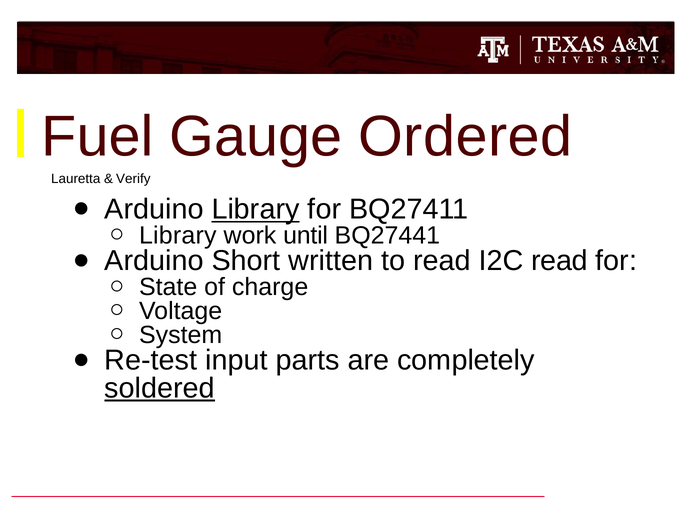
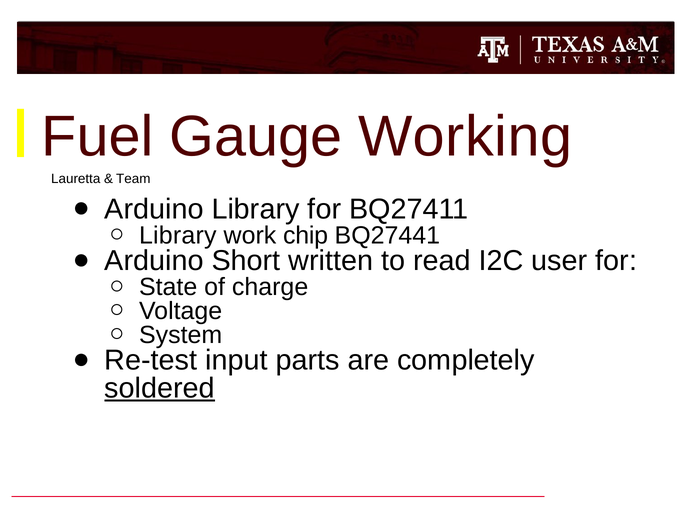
Ordered: Ordered -> Working (465, 137)
Verify: Verify -> Team (133, 179)
Library underline: present -> none (256, 209)
until: until -> chip (306, 235)
I2C read: read -> user (559, 261)
